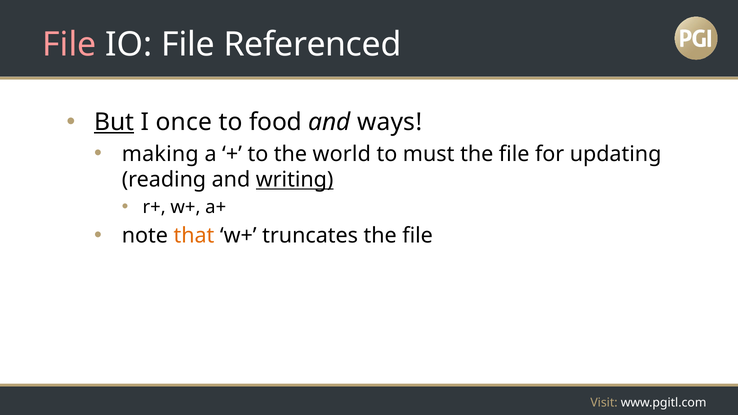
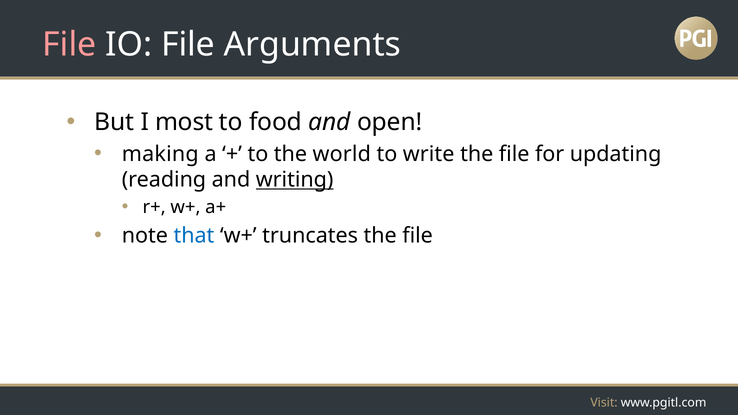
Referenced: Referenced -> Arguments (312, 45)
But underline: present -> none (114, 122)
once: once -> most (184, 122)
ways: ways -> open (390, 122)
must: must -> write (429, 154)
that colour: orange -> blue (194, 236)
